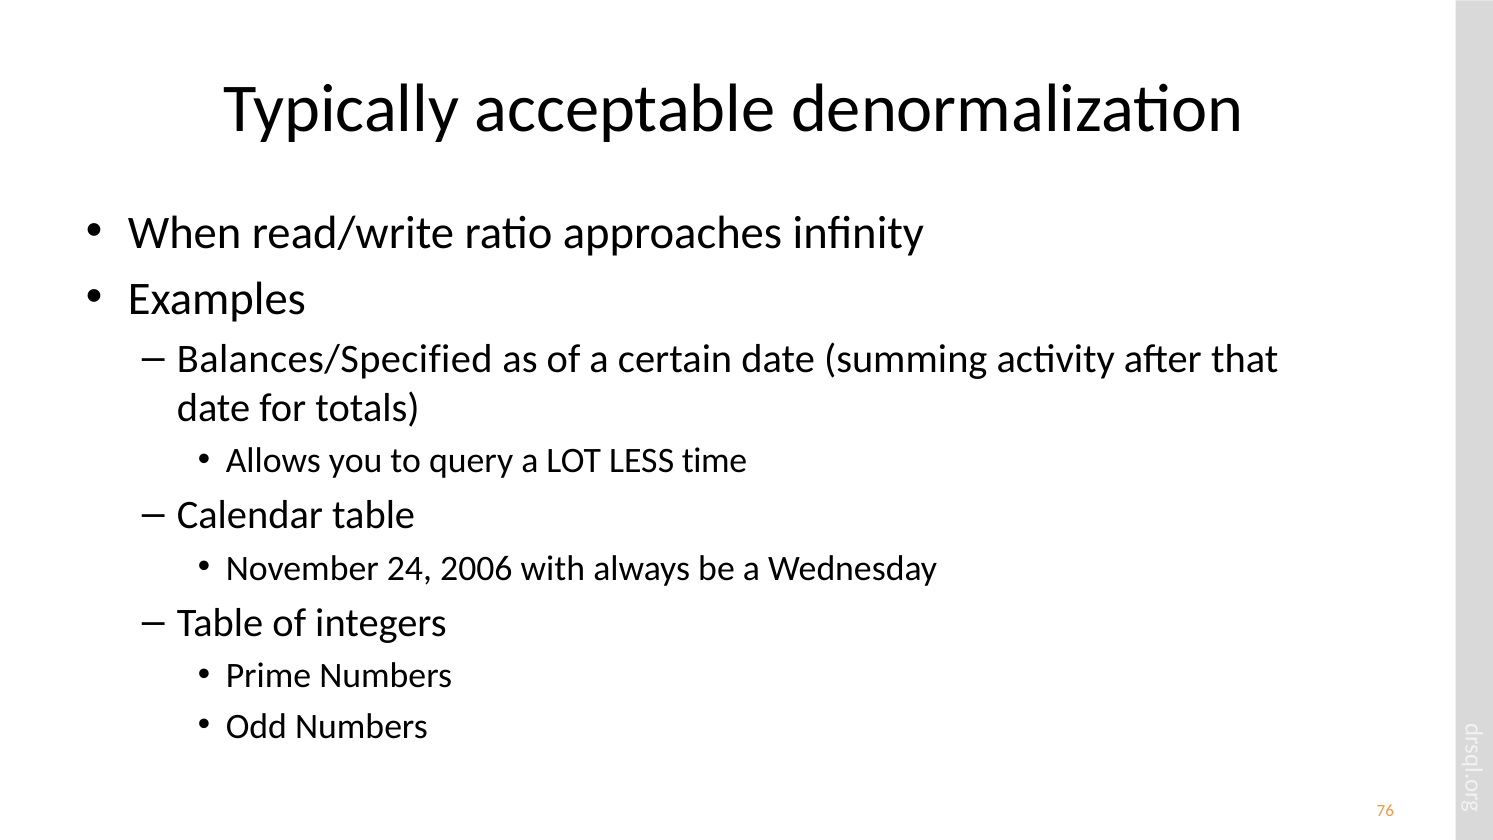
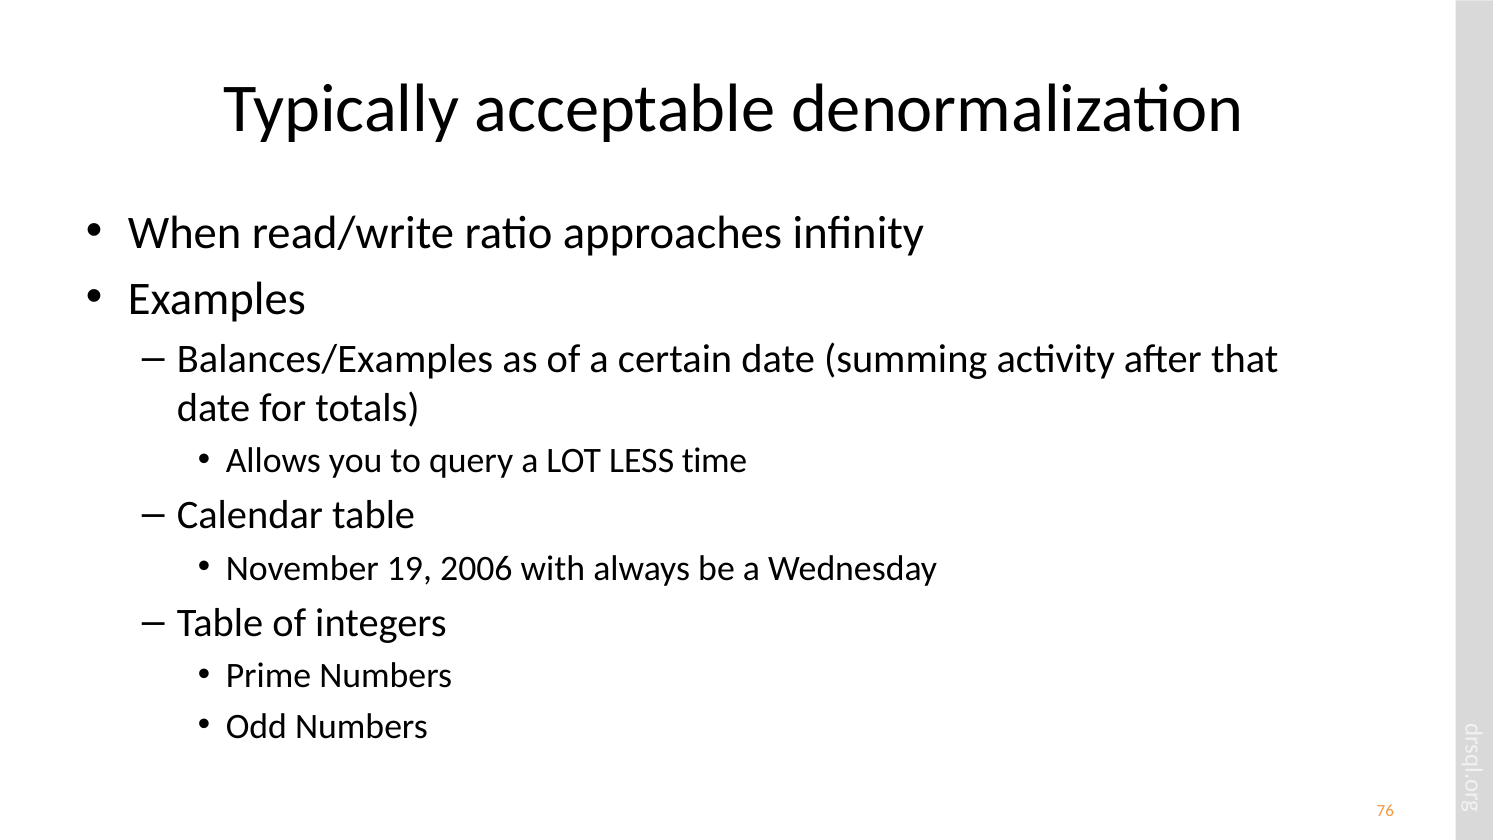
Balances/Specified: Balances/Specified -> Balances/Examples (335, 359)
24: 24 -> 19 (409, 568)
